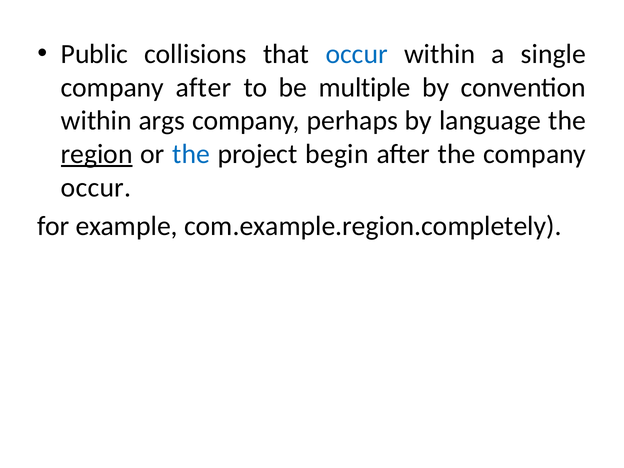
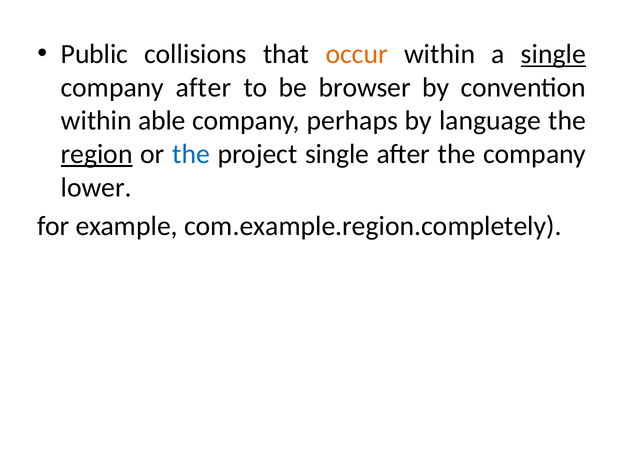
occur colour: blue -> orange (357, 54)
single underline: none -> present (553, 54)
multiple: multiple -> browser (365, 88)
args: args -> able (162, 121)
project begin: begin -> single (337, 154)
occur: occur -> lower (96, 187)
